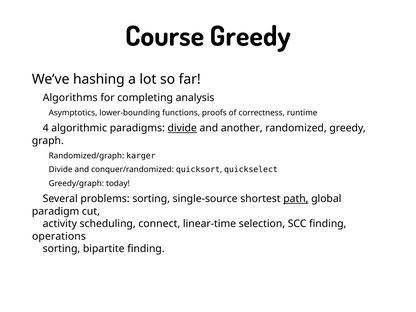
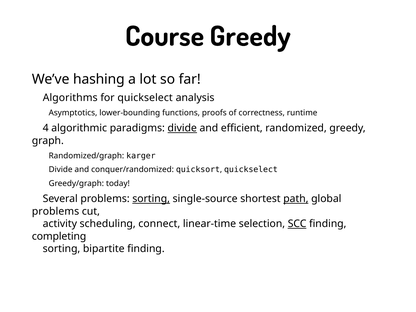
for completing: completing -> quickselect (145, 98)
another: another -> efficient (242, 128)
sorting underline: none -> present (151, 199)
paradigm: paradigm -> problems (56, 211)
SCC underline: none -> present (297, 224)
operations: operations -> completing (59, 236)
